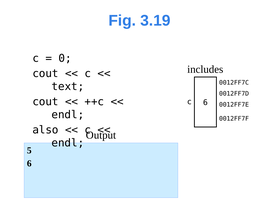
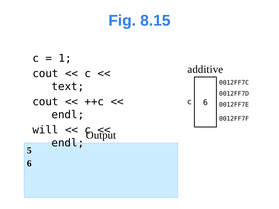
3.19: 3.19 -> 8.15 (155, 21)
0: 0 -> 1 (65, 58)
includes: includes -> additive (205, 69)
also: also -> will (45, 130)
